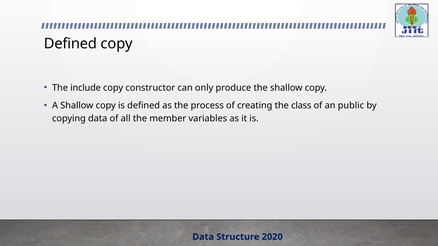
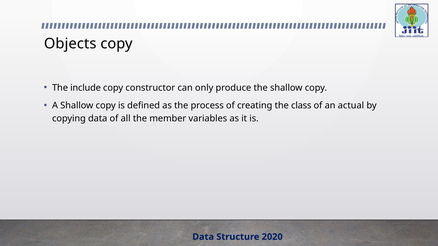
Defined: Defined -> Objects (70, 44)
public: public -> actual (351, 106)
